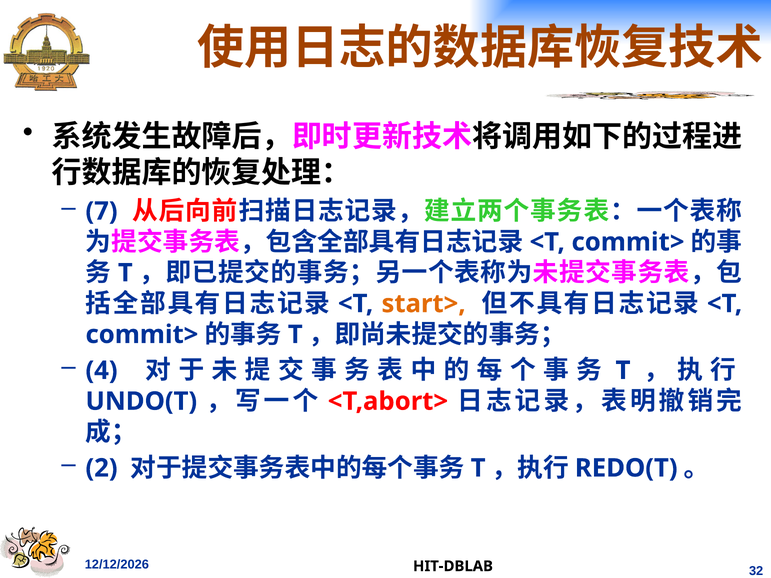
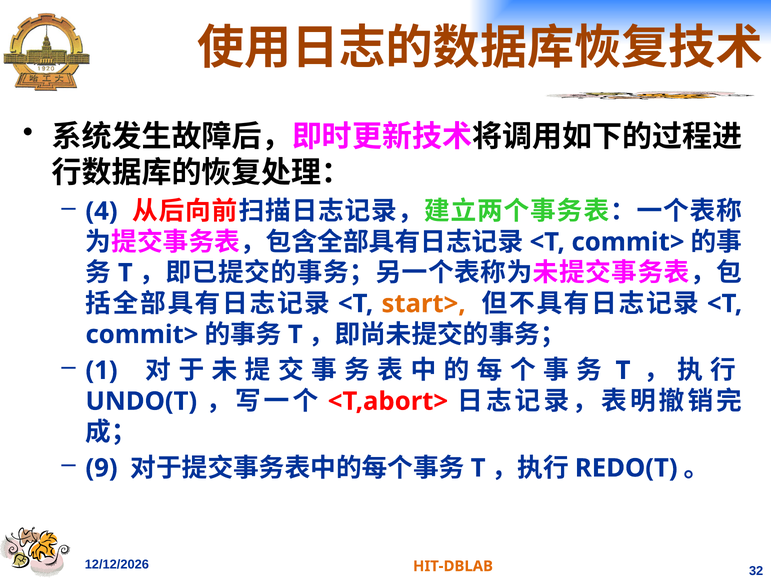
7: 7 -> 4 (102, 211)
4: 4 -> 1 (102, 371)
2: 2 -> 9 (102, 468)
HIT-DBLAB colour: black -> orange (453, 566)
